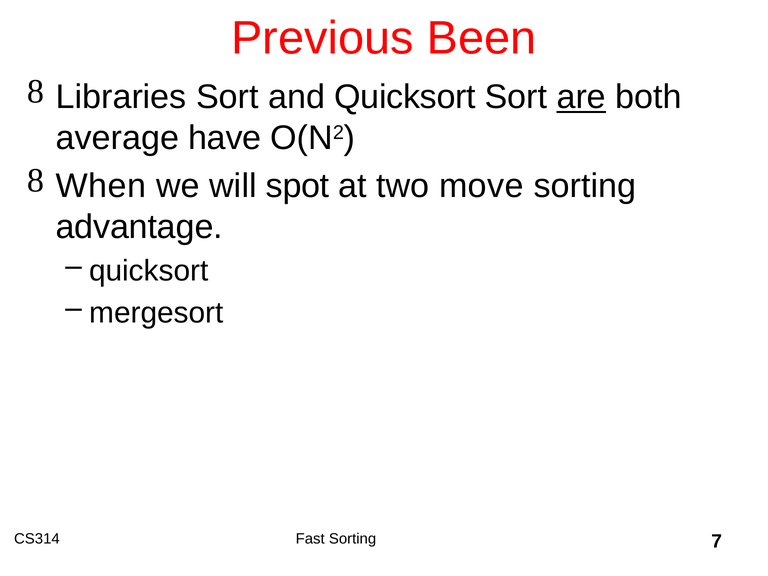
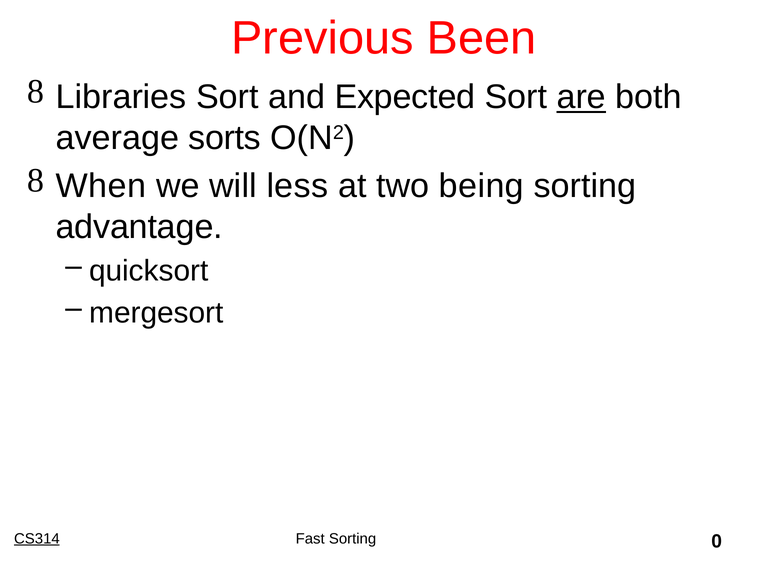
and Quicksort: Quicksort -> Expected (405, 97)
have: have -> sorts (225, 138)
spot: spot -> less (297, 186)
move: move -> being (481, 186)
CS314 underline: none -> present (37, 539)
7: 7 -> 0 (717, 542)
